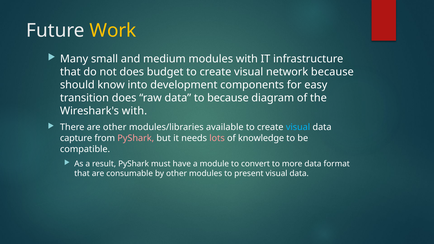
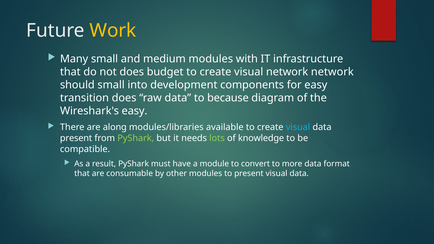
network because: because -> network (332, 72)
should know: know -> small (111, 85)
Wireshark's with: with -> easy (135, 111)
are other: other -> along (115, 127)
capture: capture -> present (76, 138)
PyShark colour: pink -> light green (136, 138)
lots colour: pink -> light green (217, 138)
